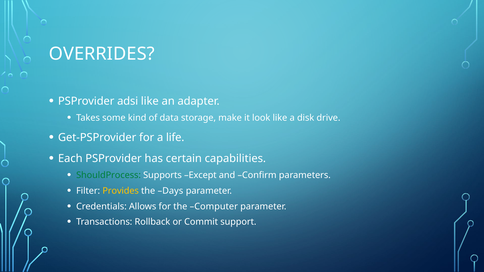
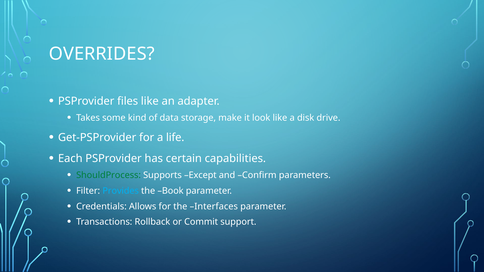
adsi: adsi -> files (128, 101)
Provides colour: yellow -> light blue (121, 191)
Days: Days -> Book (171, 191)
Computer: Computer -> Interfaces (214, 207)
